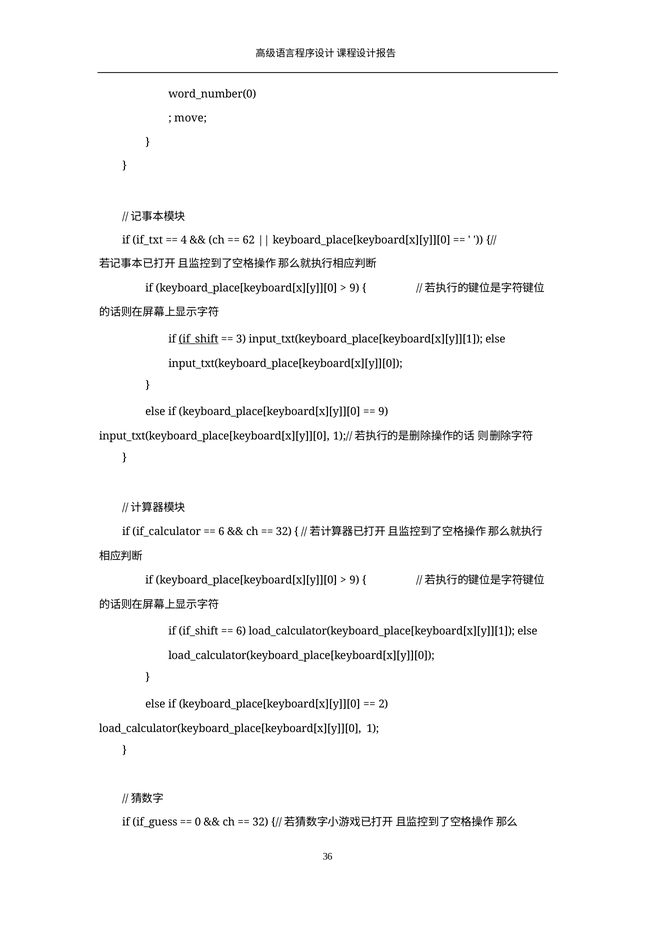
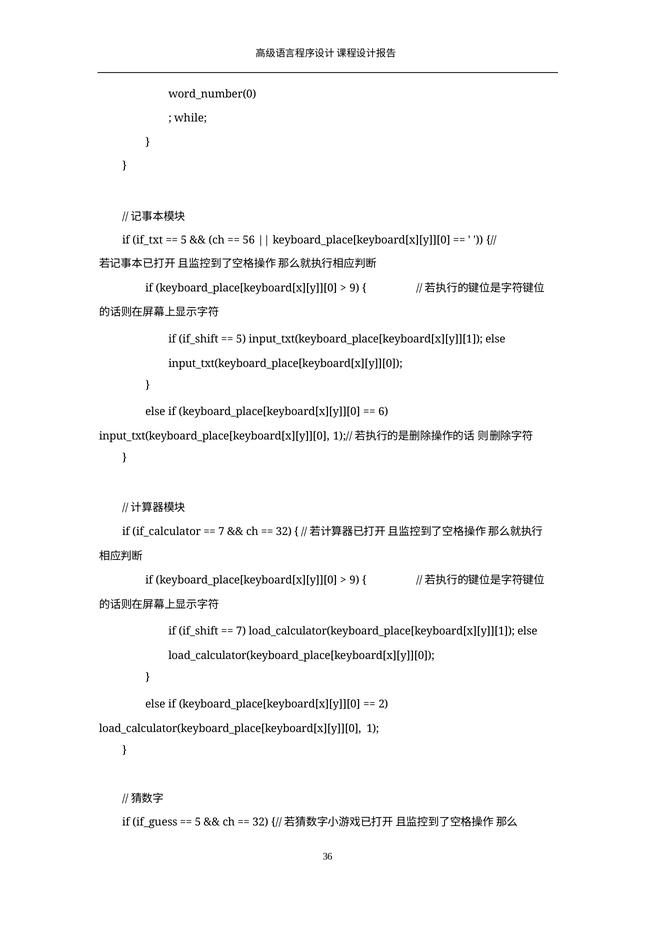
move: move -> while (191, 118)
4: 4 -> 5 (184, 240)
62: 62 -> 56 (249, 240)
if_shift underline: present -> none (199, 339)
3: 3 -> 5 (241, 339)
9: 9 -> 6 (383, 411)
6: 6 -> 7 (221, 531)
6: 6 -> 7 (241, 631)
0: 0 -> 5 (198, 821)
